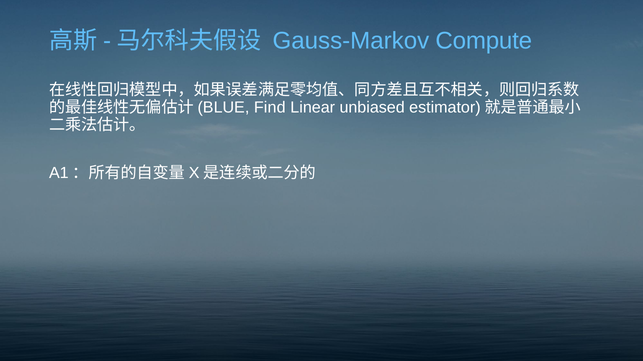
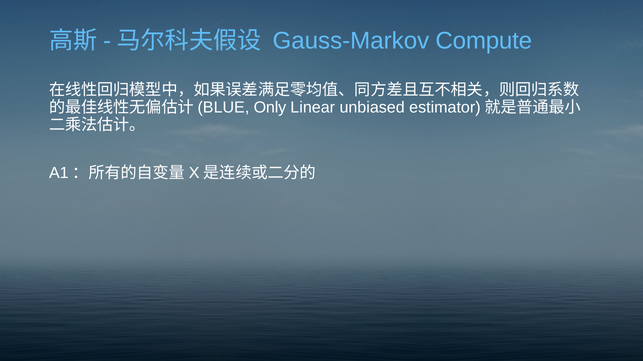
Find: Find -> Only (270, 108)
